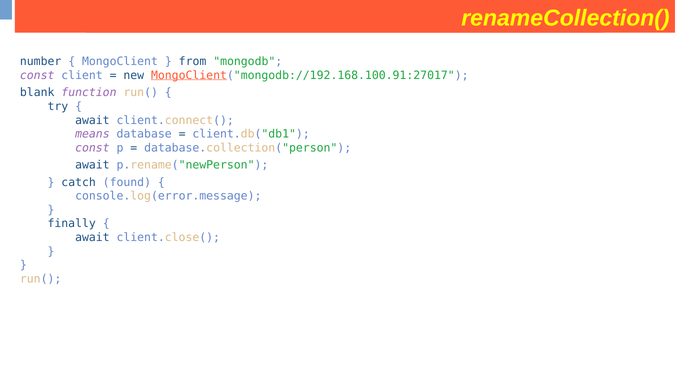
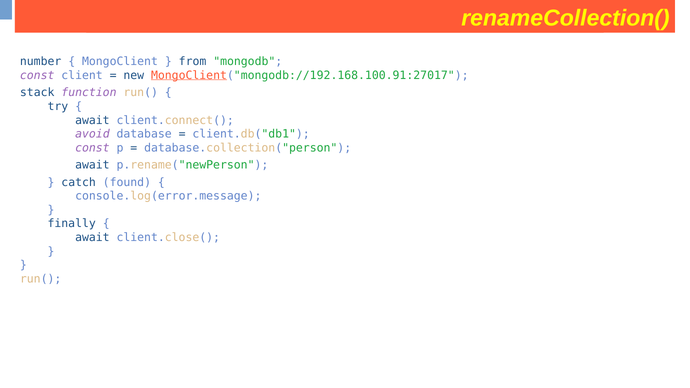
blank: blank -> stack (37, 93)
means: means -> avoid (92, 134)
